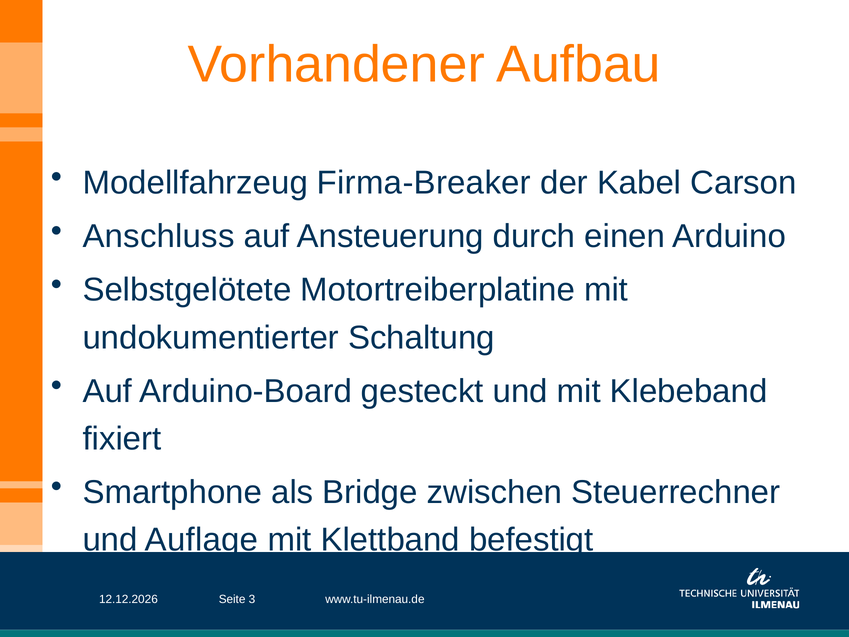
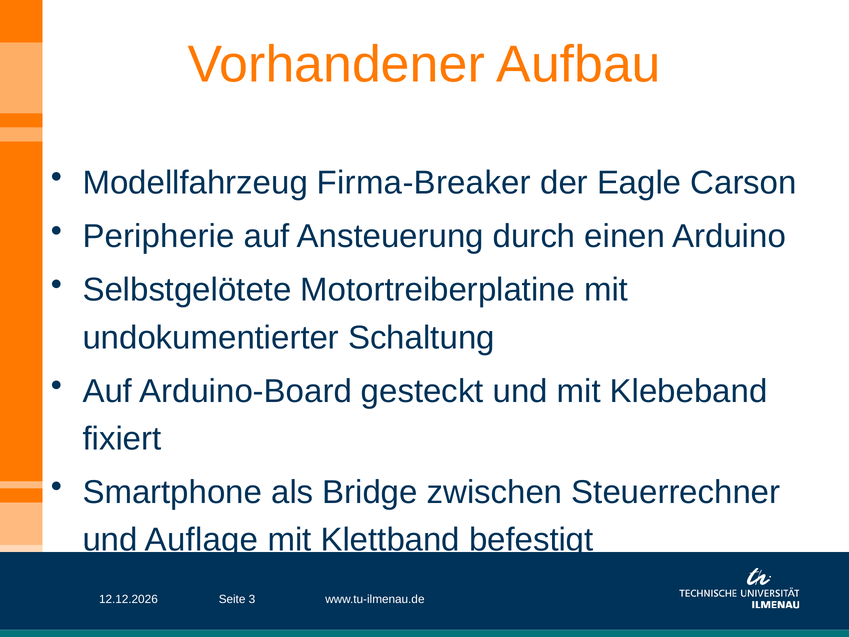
Kabel: Kabel -> Eagle (639, 183)
Anschluss: Anschluss -> Peripherie (159, 236)
